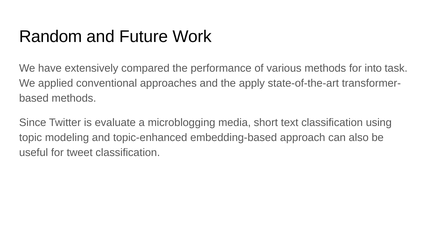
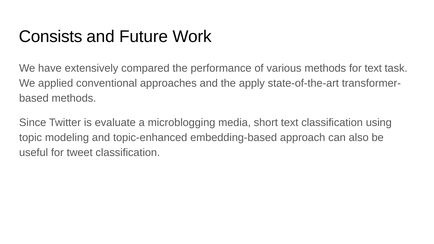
Random: Random -> Consists (51, 37)
for into: into -> text (373, 68)
